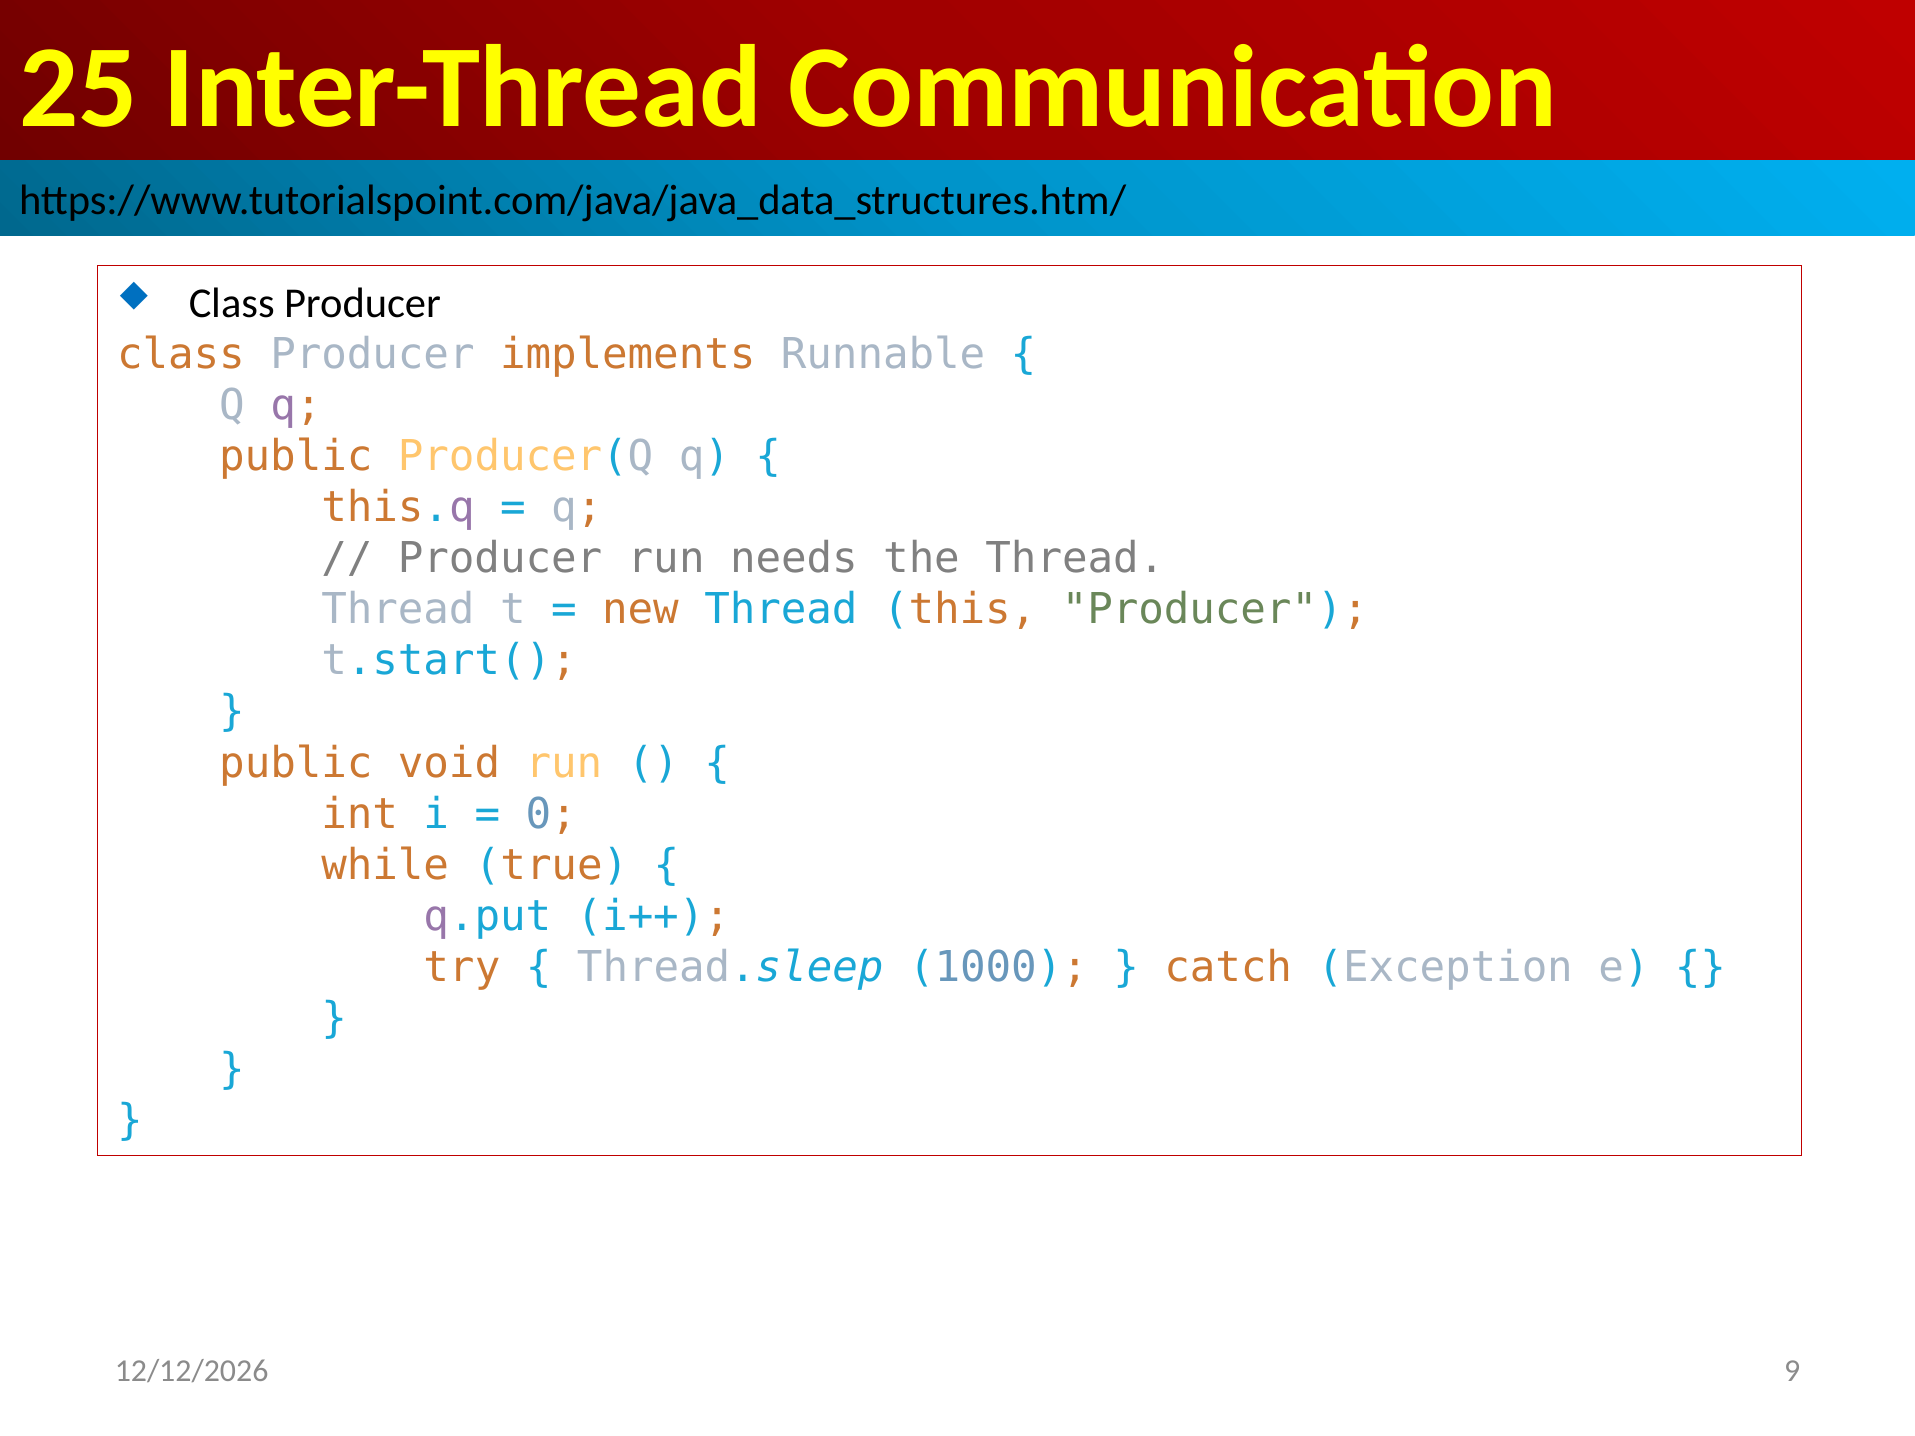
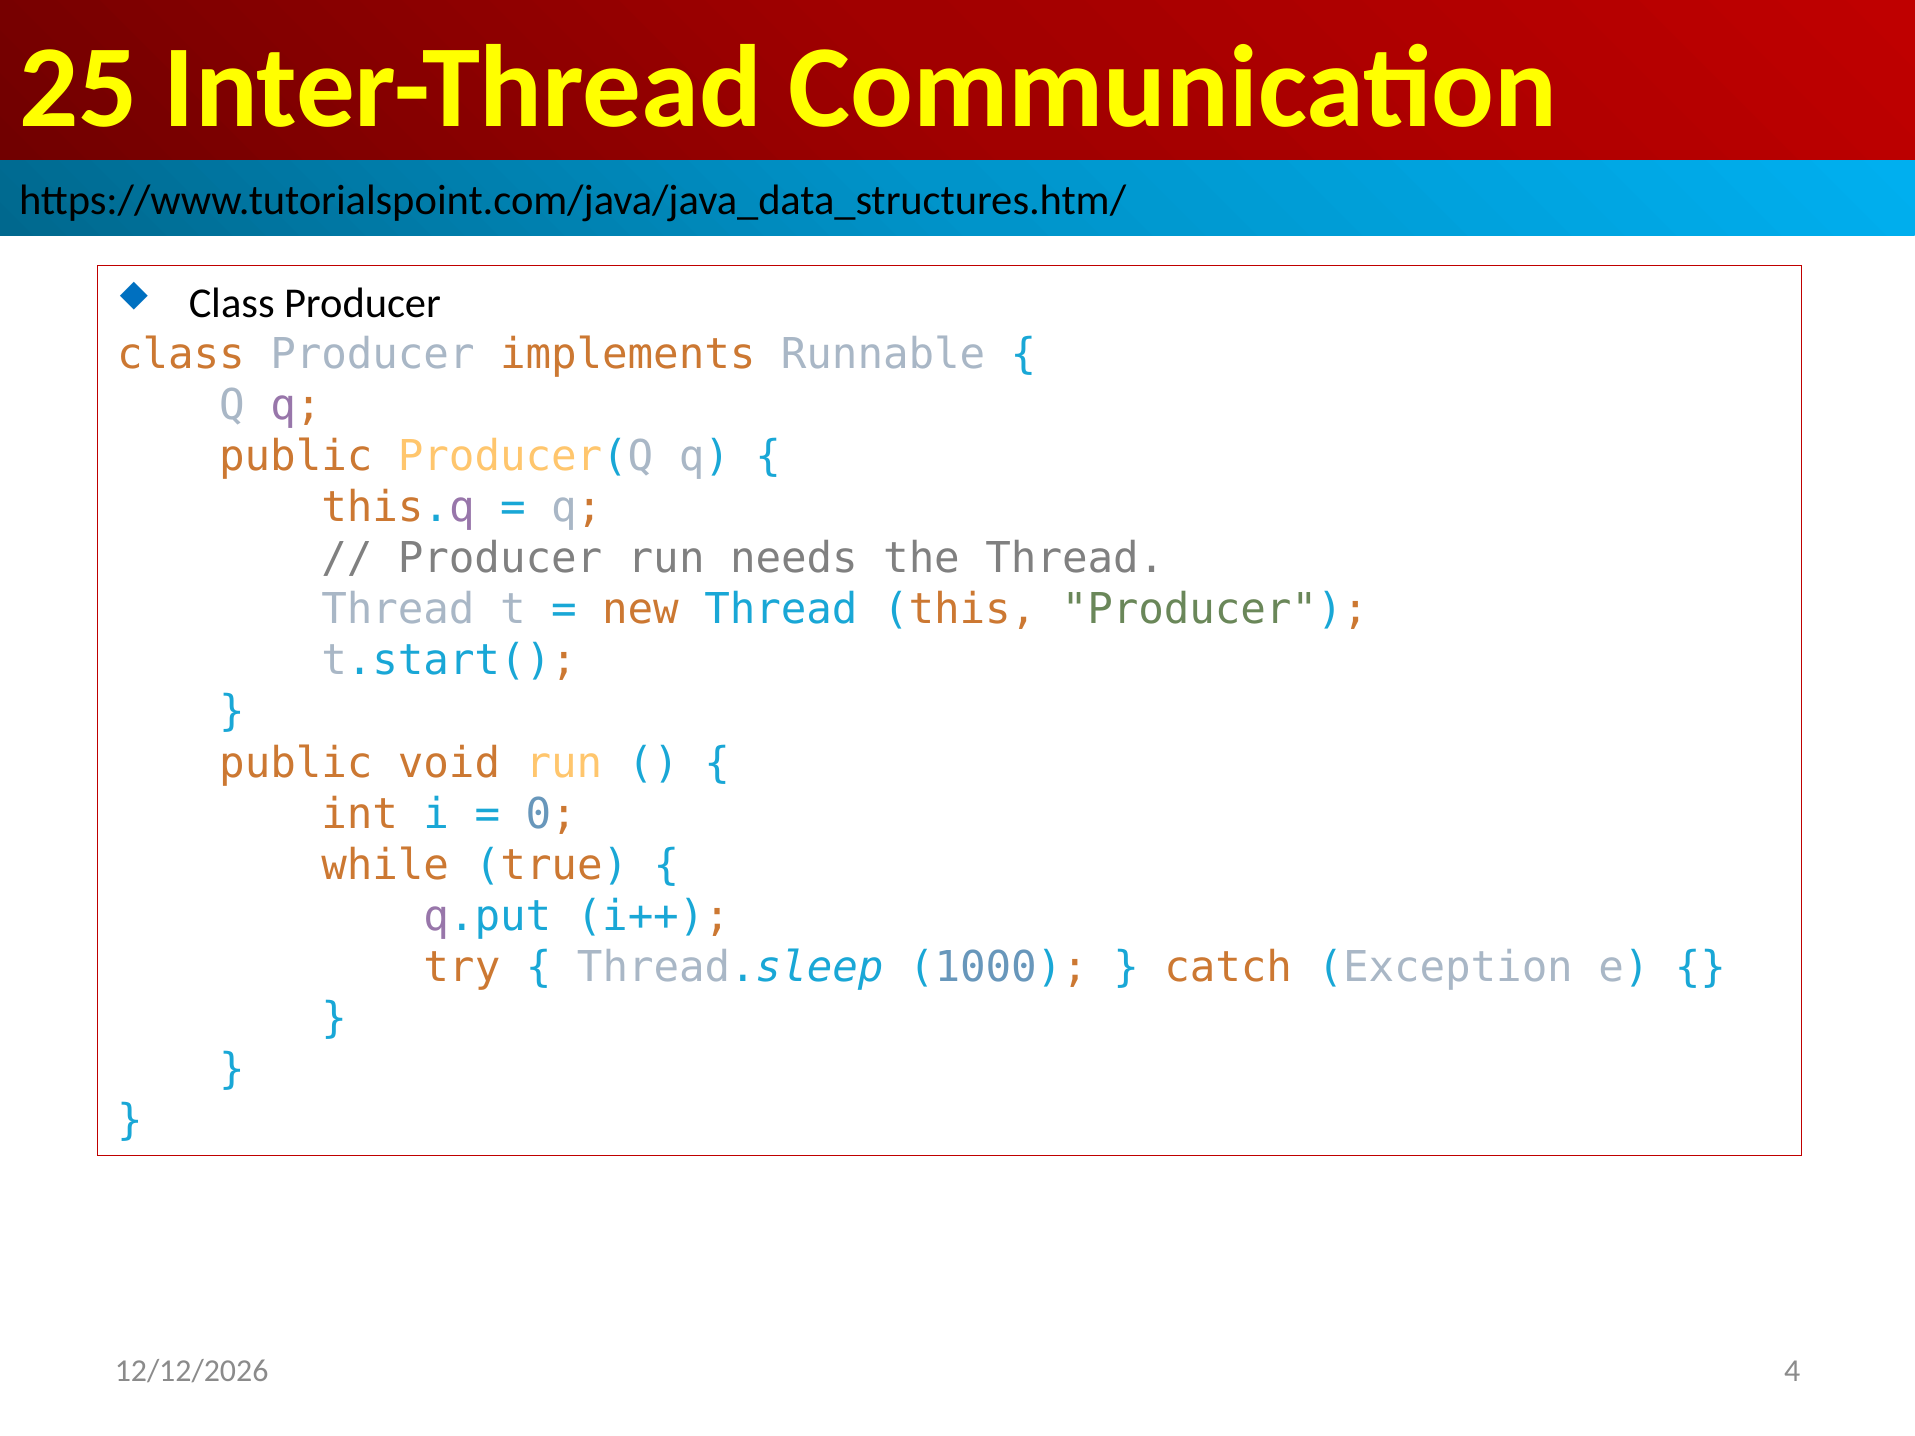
9: 9 -> 4 (1792, 1371)
